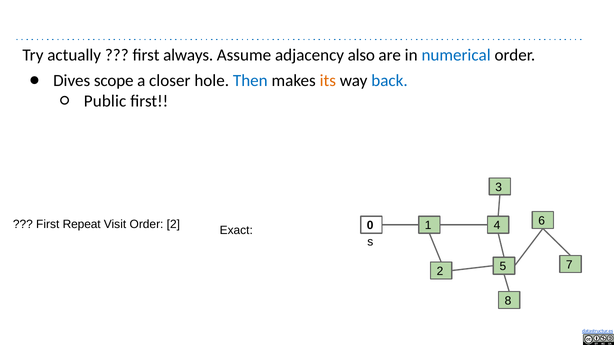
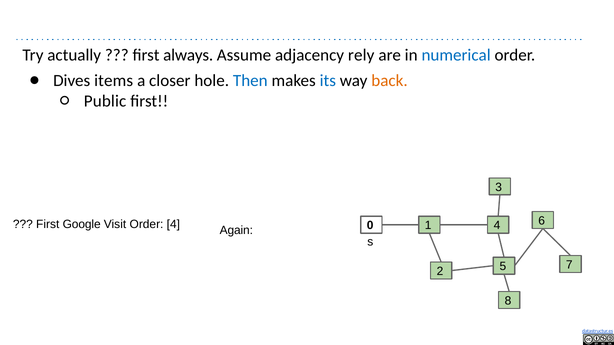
also: also -> rely (361, 55)
scope: scope -> items (114, 81)
its colour: orange -> blue (328, 81)
back colour: blue -> orange (390, 81)
Repeat: Repeat -> Google (82, 225)
Order 2: 2 -> 4 (173, 225)
Exact: Exact -> Again (236, 231)
